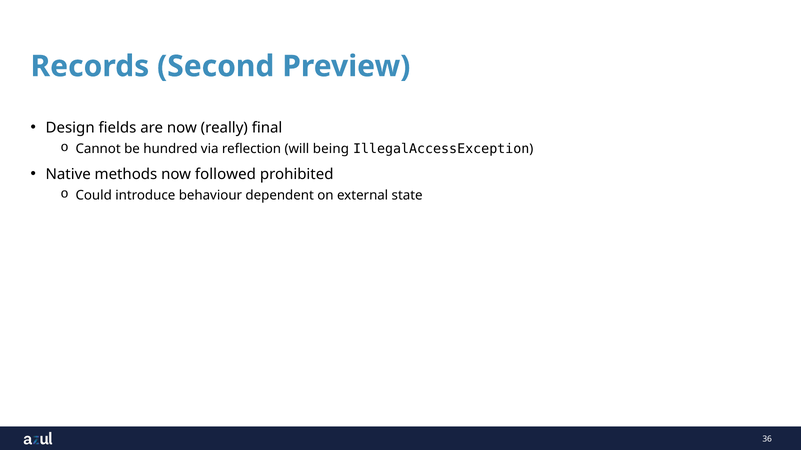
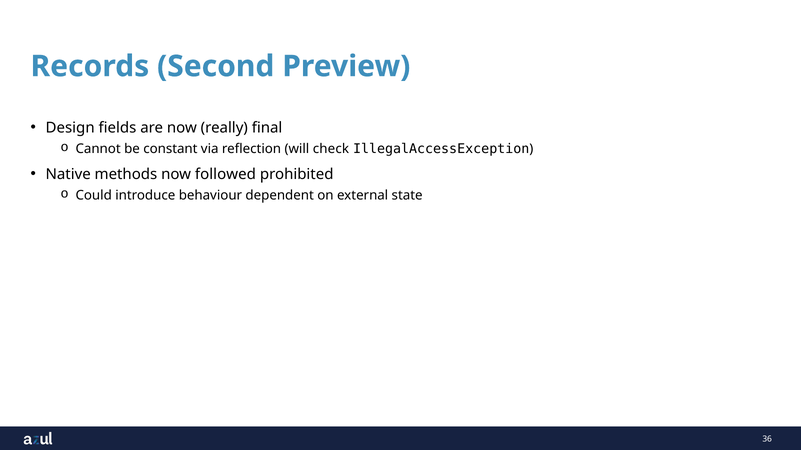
hundred: hundred -> constant (170, 149)
being: being -> check (331, 149)
